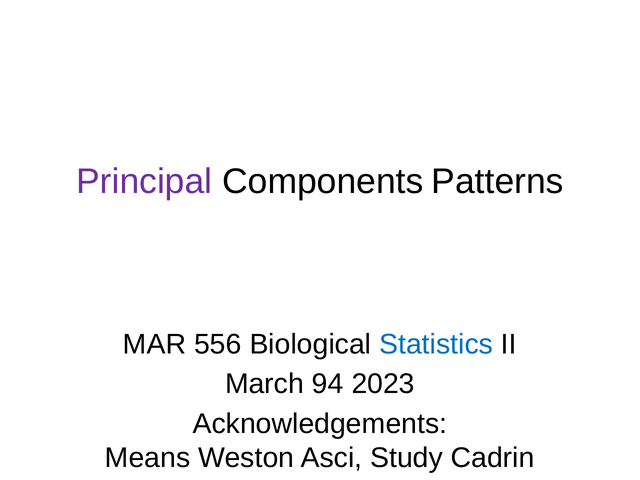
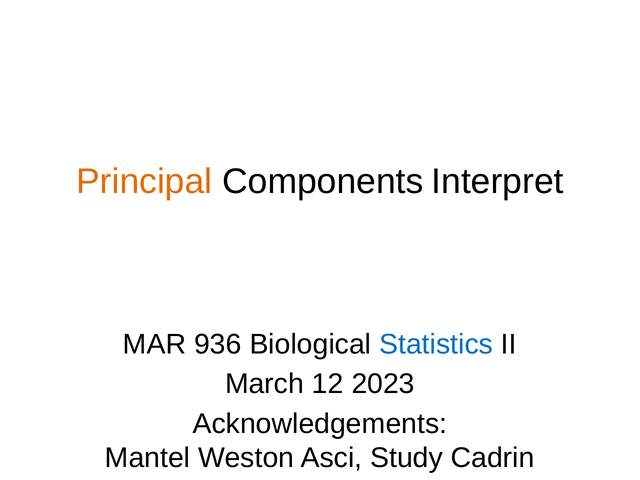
Principal colour: purple -> orange (144, 182)
Patterns: Patterns -> Interpret (498, 182)
556: 556 -> 936 (218, 344)
94: 94 -> 12 (328, 384)
Means: Means -> Mantel (148, 458)
